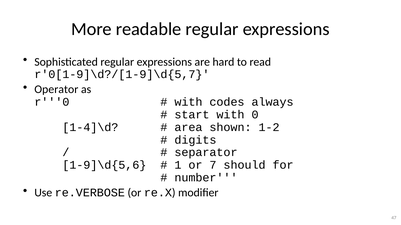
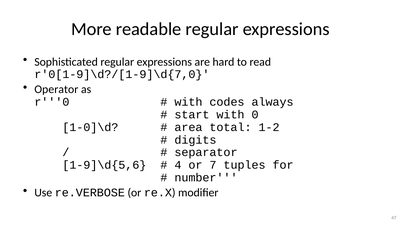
r'0[1-9]\d?/[1-9]\d{5,7: r'0[1-9]\d?/[1-9]\d{5,7 -> r'0[1-9]\d?/[1-9]\d{7,0 (122, 75)
1-4]\d: 1-4]\d -> 1-0]\d (90, 128)
shown: shown -> total (230, 128)
1: 1 -> 4 (178, 165)
should: should -> tuples (245, 165)
